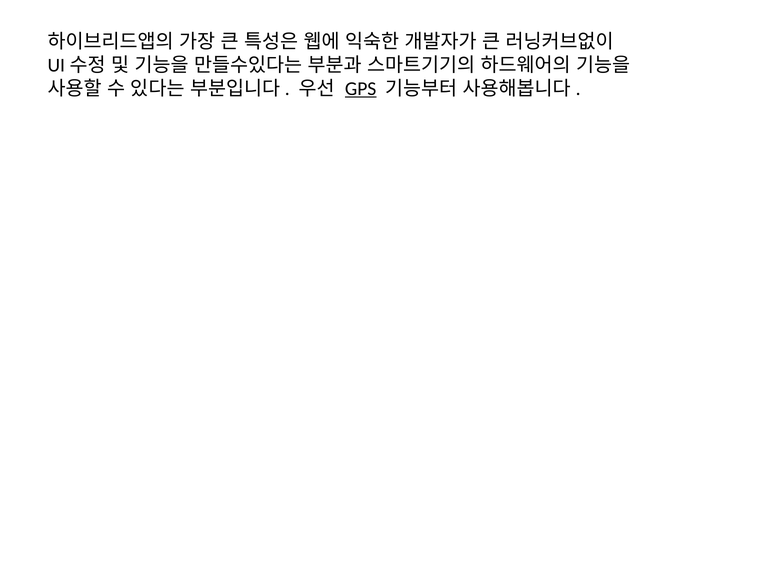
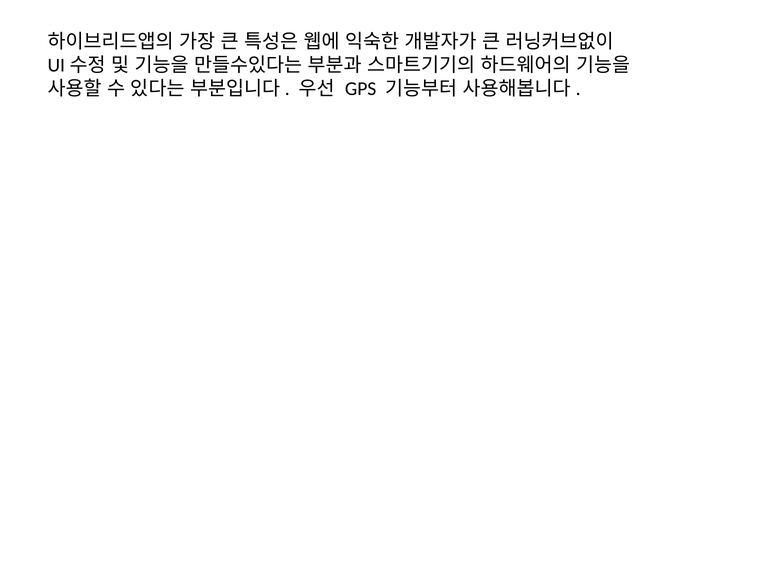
GPS underline: present -> none (361, 89)
